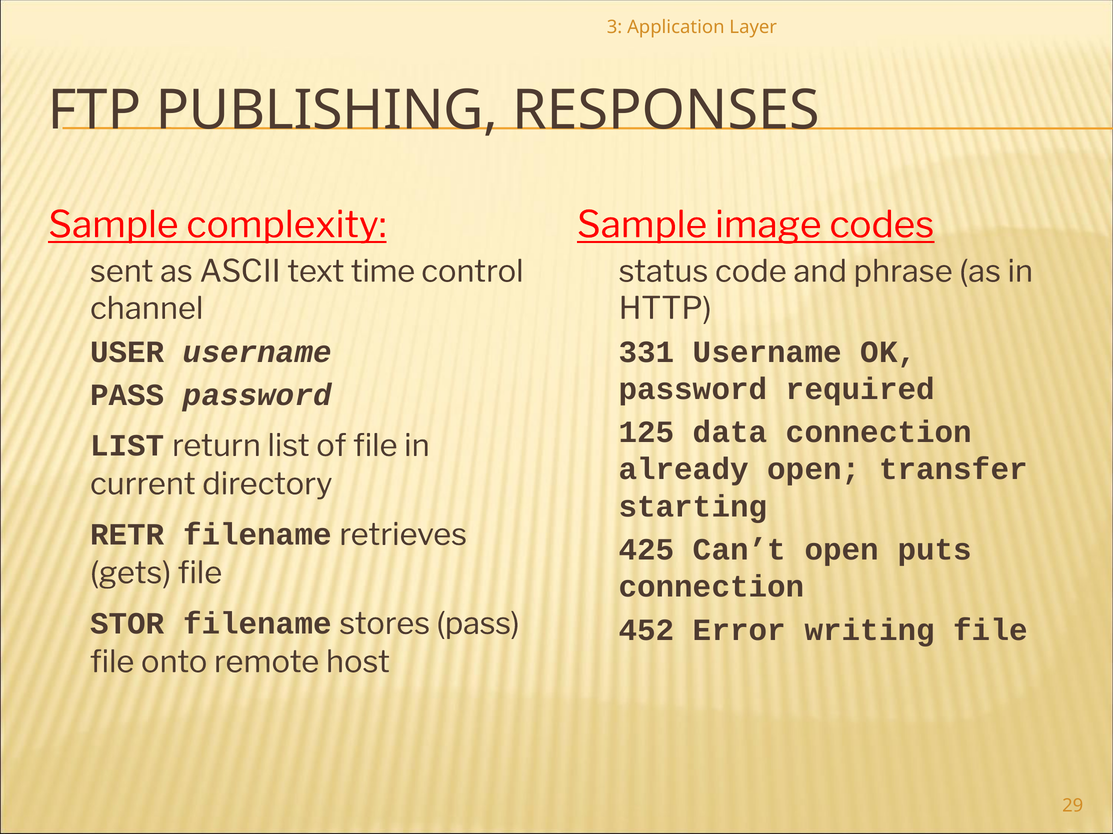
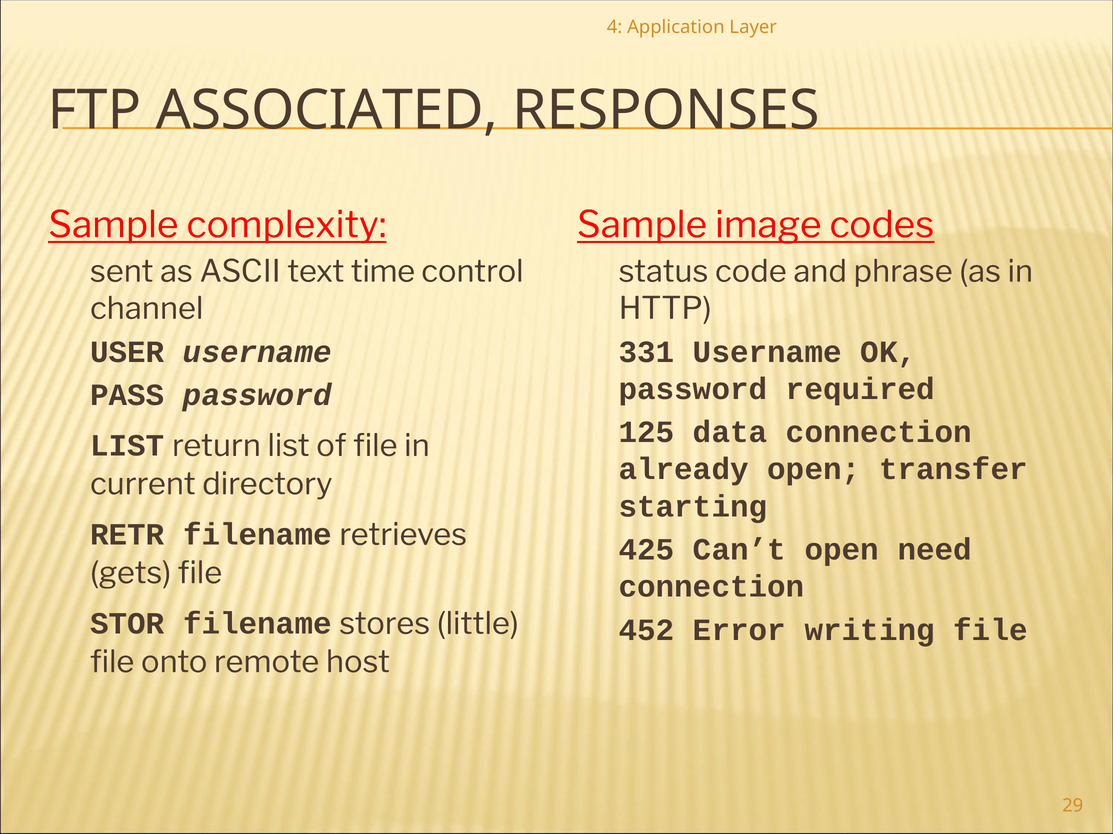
3: 3 -> 4 (615, 27)
PUBLISHING: PUBLISHING -> ASSOCIATED (327, 111)
puts: puts -> need (935, 550)
stores pass: pass -> little (478, 624)
